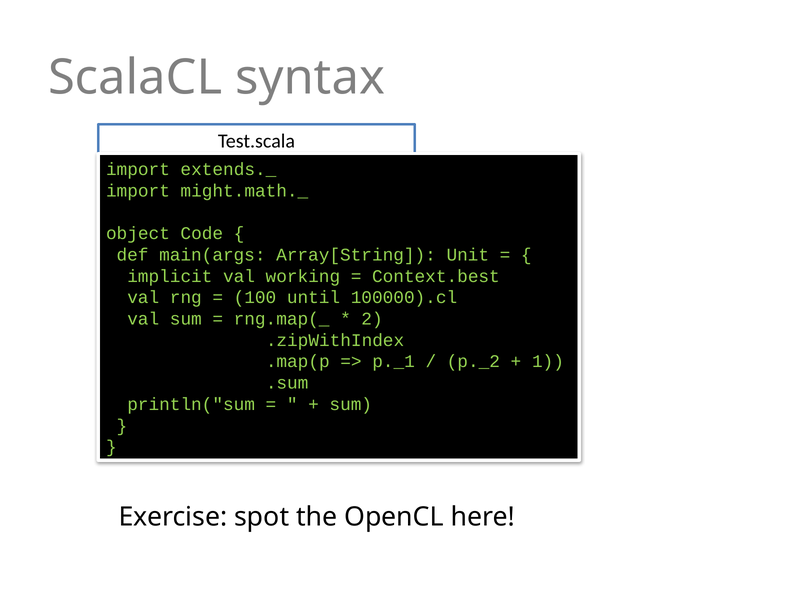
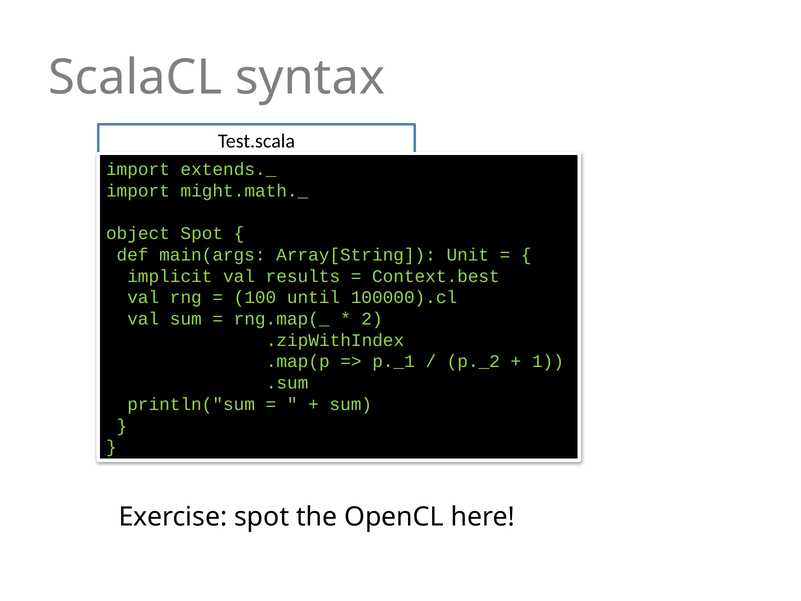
object Code: Code -> Spot (202, 233)
working: working -> results (303, 276)
